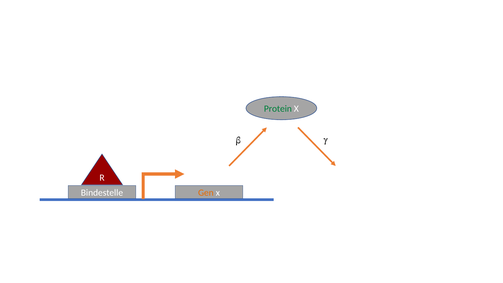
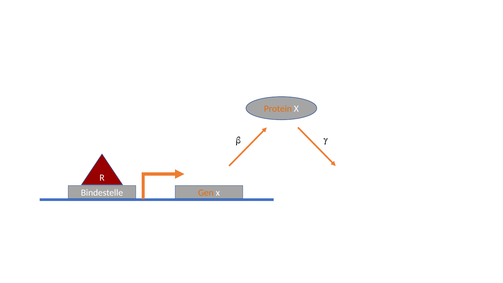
Protein colour: green -> orange (278, 109)
